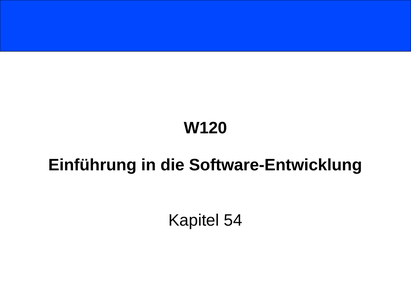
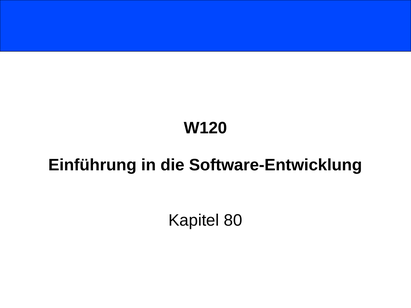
54: 54 -> 80 (233, 221)
